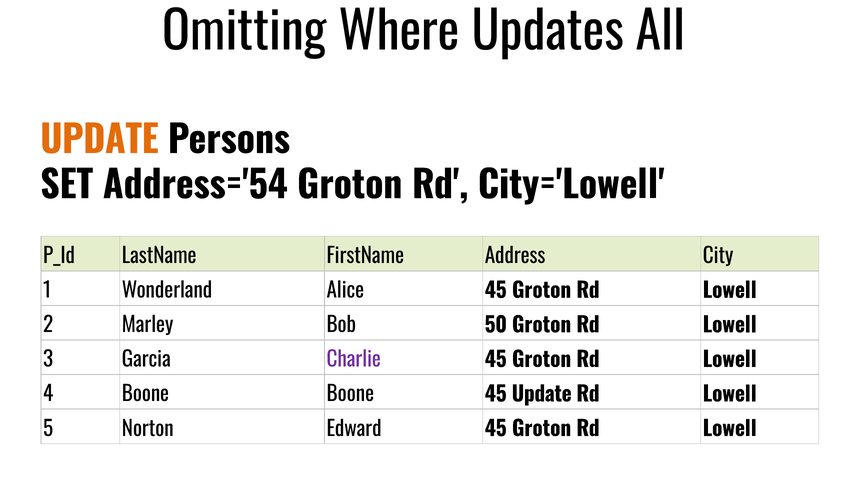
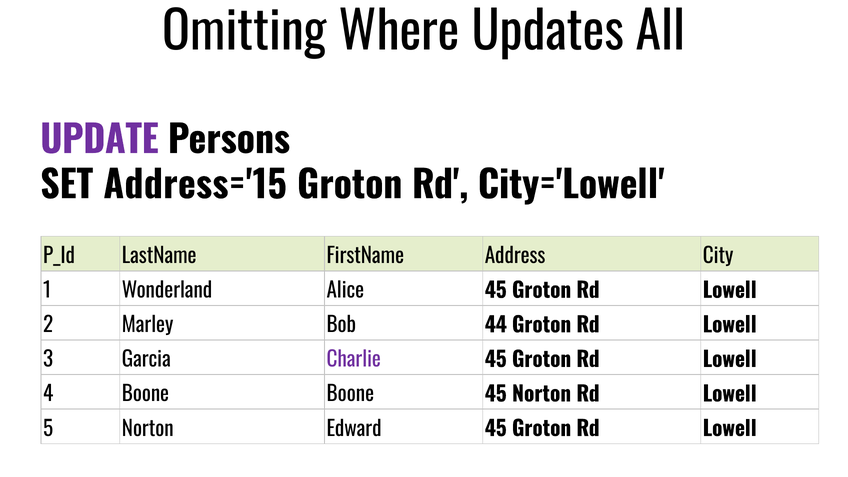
UPDATE colour: orange -> purple (99, 141)
Address='54: Address='54 -> Address='15 (195, 186)
50: 50 -> 44 (496, 325)
45 Update: Update -> Norton (542, 394)
